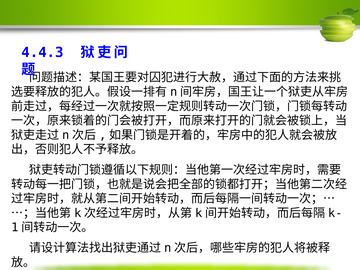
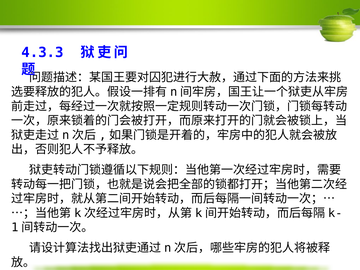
4.4.3: 4.4.3 -> 4.3.3 (43, 53)
